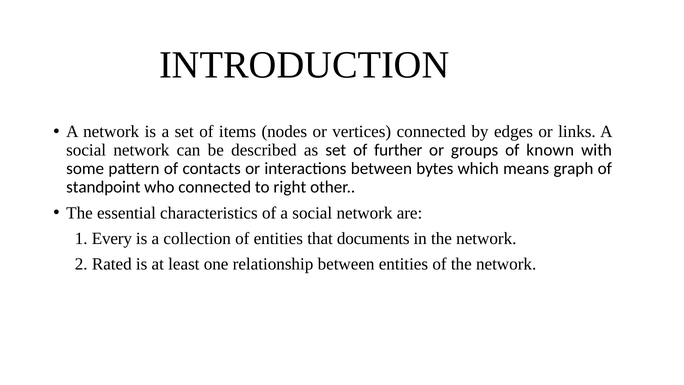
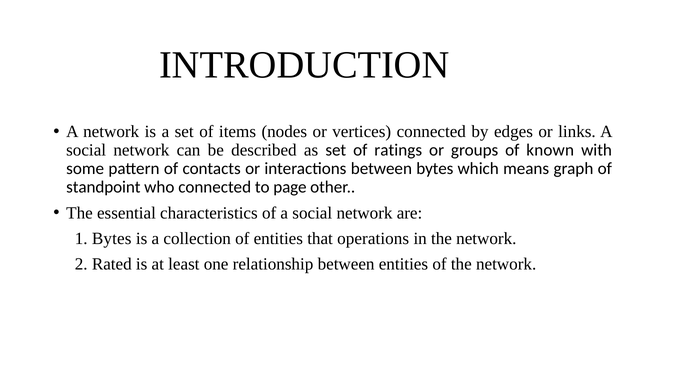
further: further -> ratings (398, 150)
right: right -> page (290, 187)
1 Every: Every -> Bytes (112, 238)
documents: documents -> operations (373, 238)
